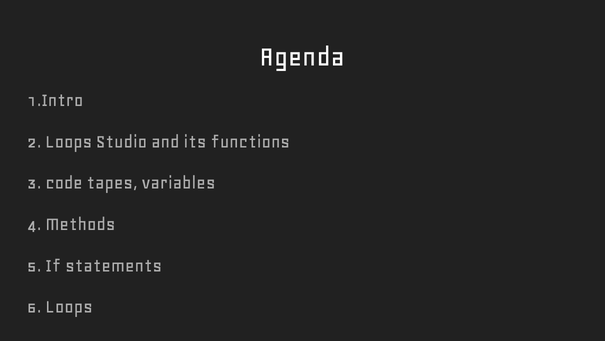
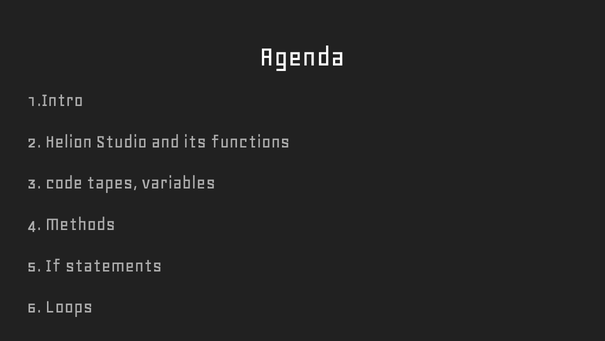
2 Loops: Loops -> Helion (69, 141)
